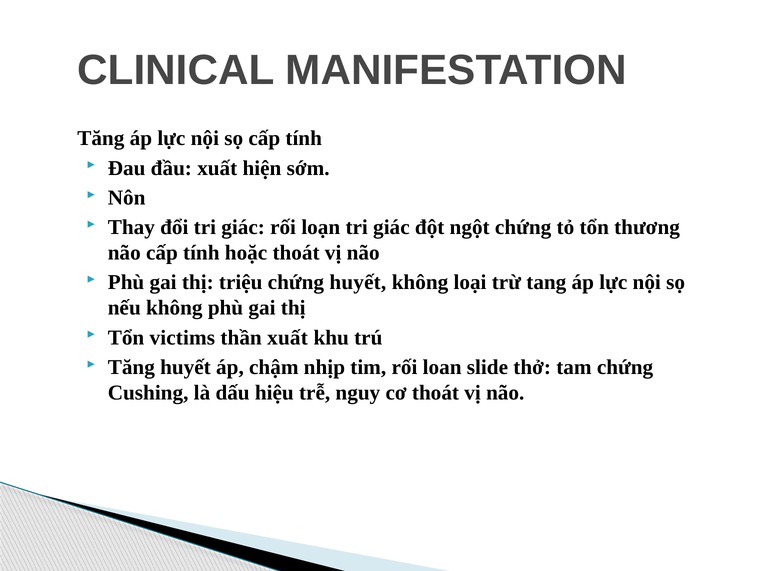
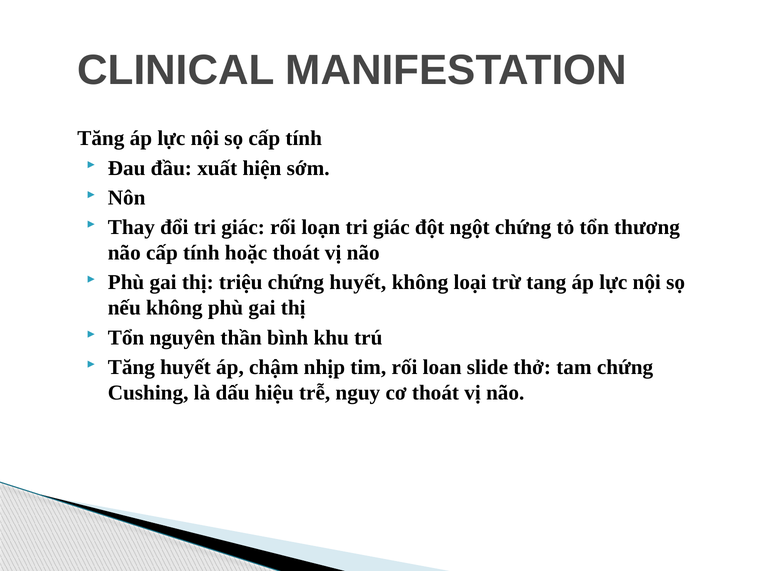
victims: victims -> nguyên (182, 338)
thần xuất: xuất -> bình (288, 338)
